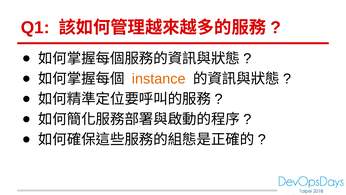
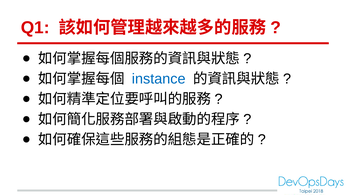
instance colour: orange -> blue (159, 79)
